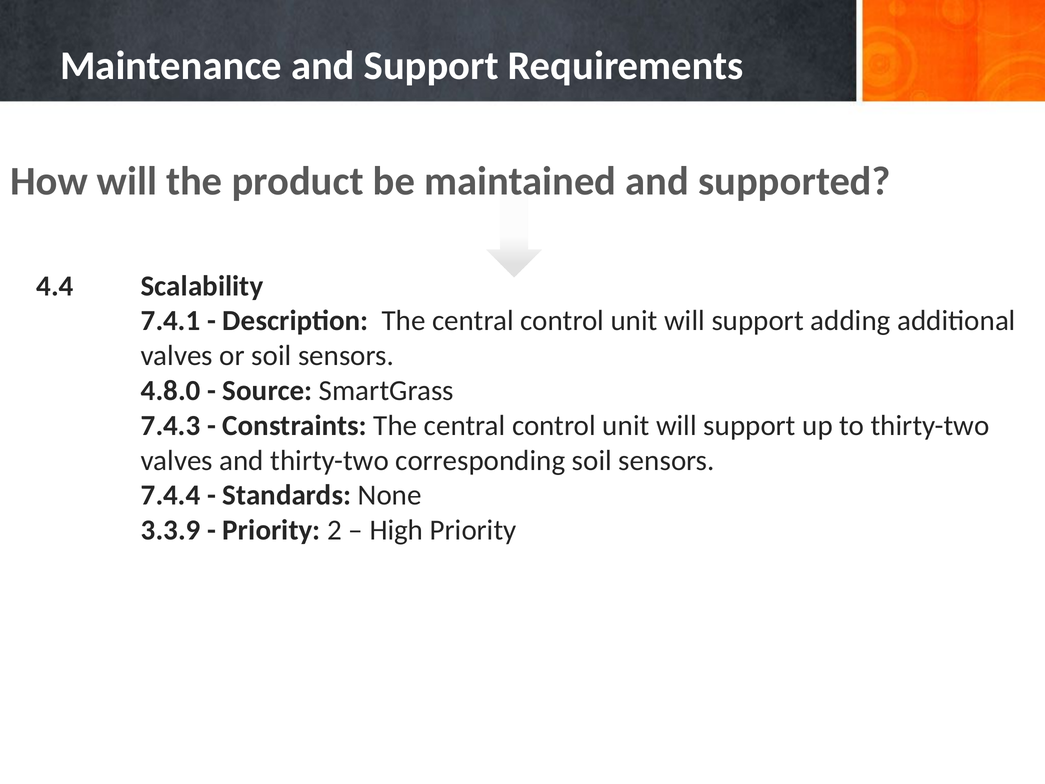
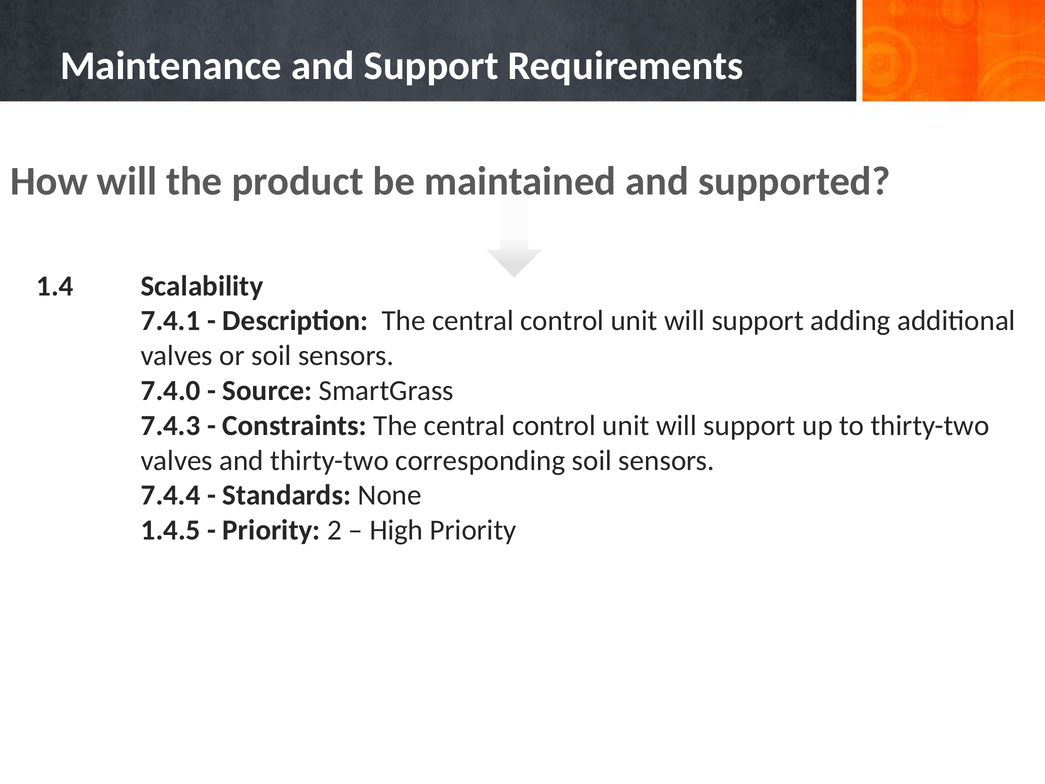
4.4: 4.4 -> 1.4 (55, 286)
4.8.0: 4.8.0 -> 7.4.0 (171, 391)
3.3.9: 3.3.9 -> 1.4.5 (171, 530)
